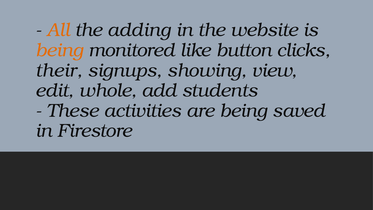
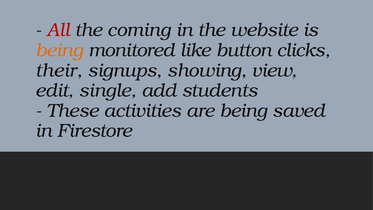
All colour: orange -> red (58, 30)
adding: adding -> coming (139, 30)
whole: whole -> single (108, 90)
